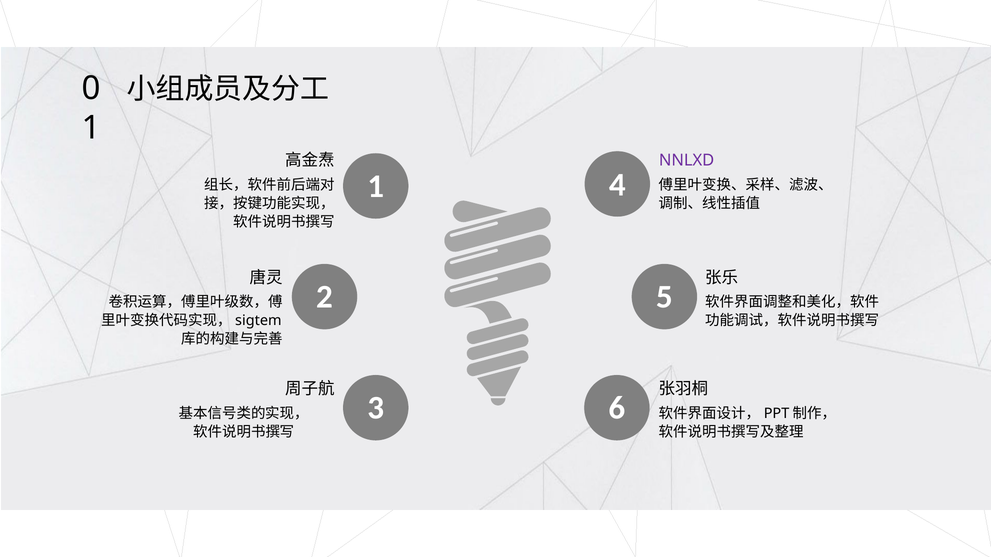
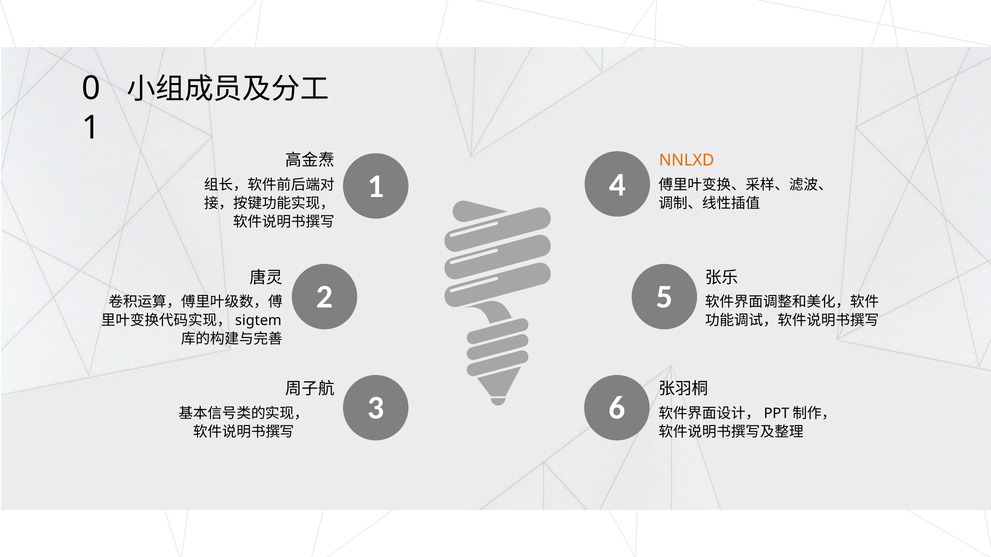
NNLXD colour: purple -> orange (687, 161)
